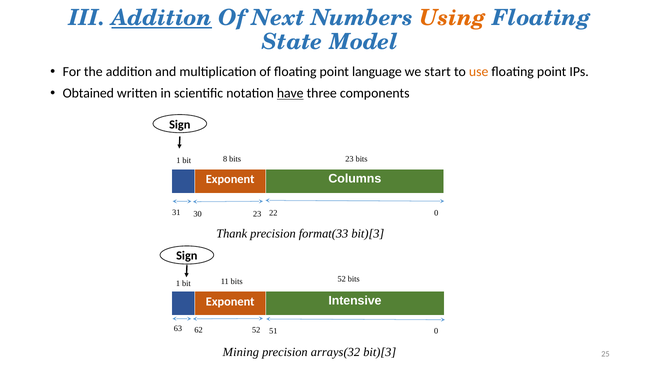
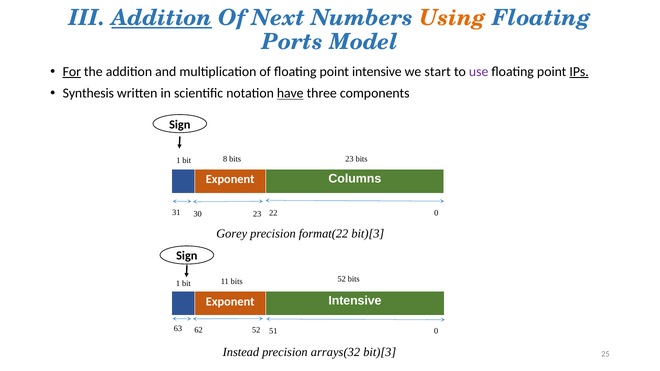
State: State -> Ports (292, 42)
For underline: none -> present (72, 72)
point language: language -> intensive (377, 72)
use colour: orange -> purple (479, 72)
IPs underline: none -> present (579, 72)
Obtained: Obtained -> Synthesis (88, 93)
Thank: Thank -> Gorey (232, 234)
format(33: format(33 -> format(22 (324, 234)
Mining: Mining -> Instead (241, 352)
